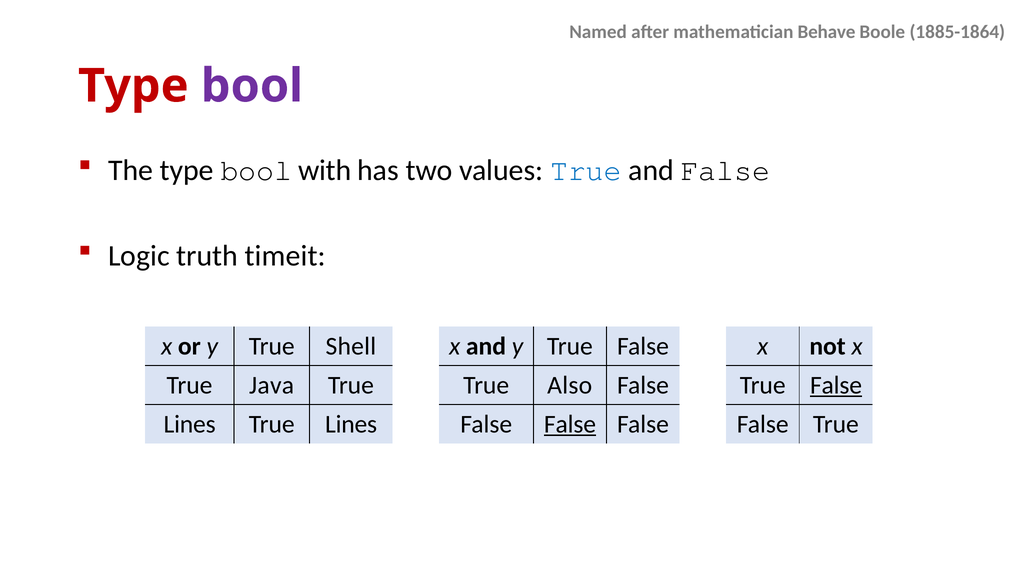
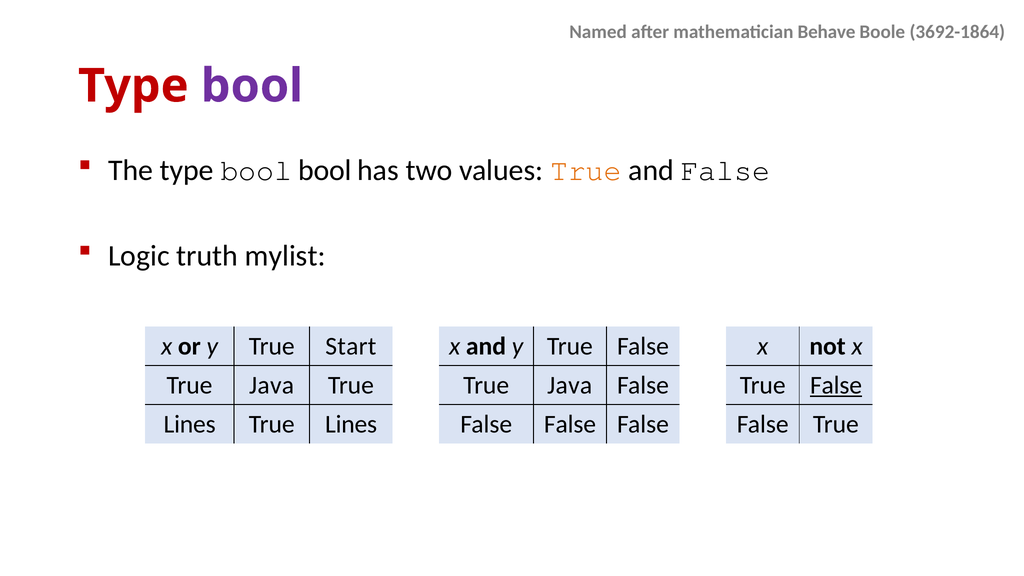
1885-1864: 1885-1864 -> 3692-1864 (957, 32)
bool with: with -> bool (325, 170)
True colour: blue -> orange (586, 170)
timeit: timeit -> mylist (285, 256)
Shell: Shell -> Start (351, 346)
Also: Also -> Java (570, 385)
False underline: present -> none (570, 424)
